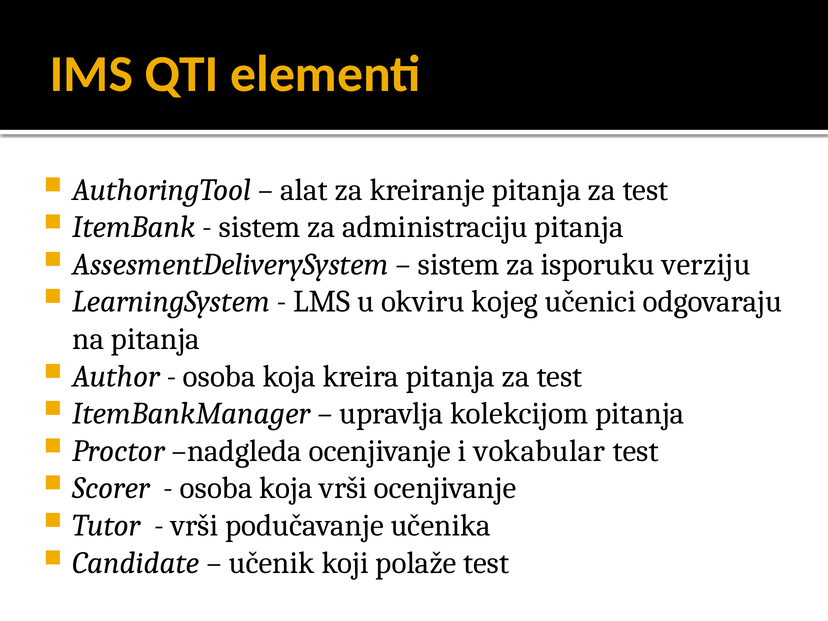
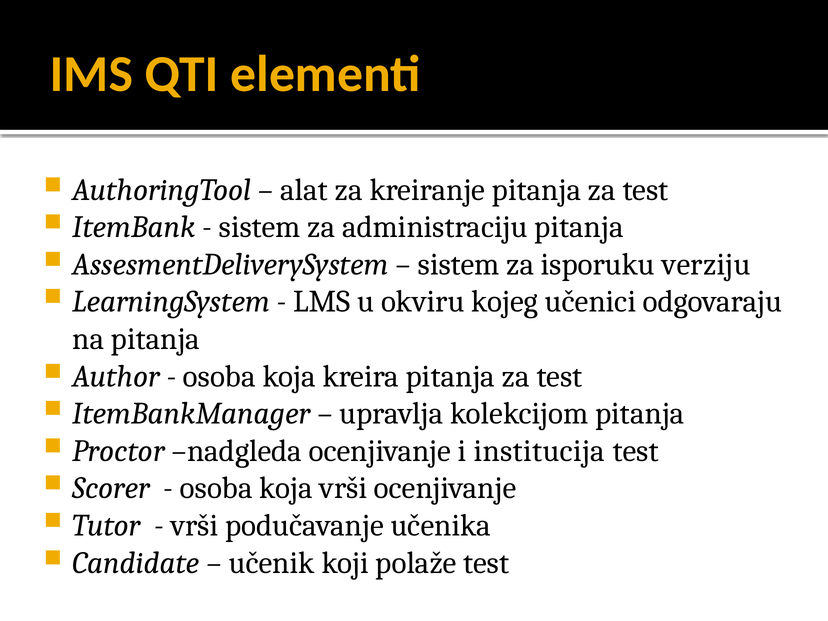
vokabular: vokabular -> institucija (539, 451)
